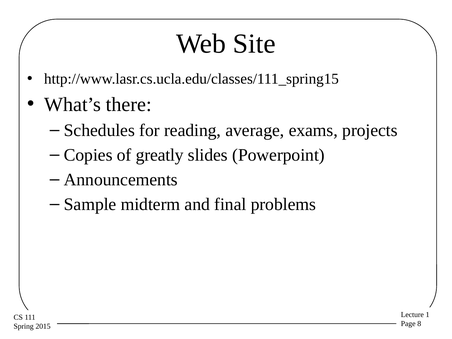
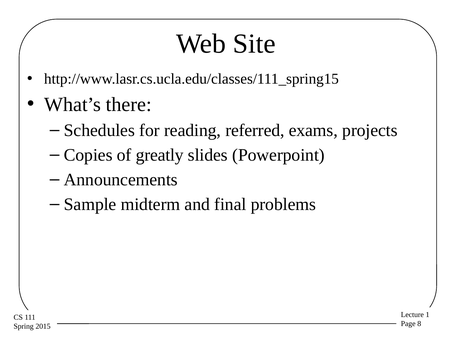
average: average -> referred (255, 130)
